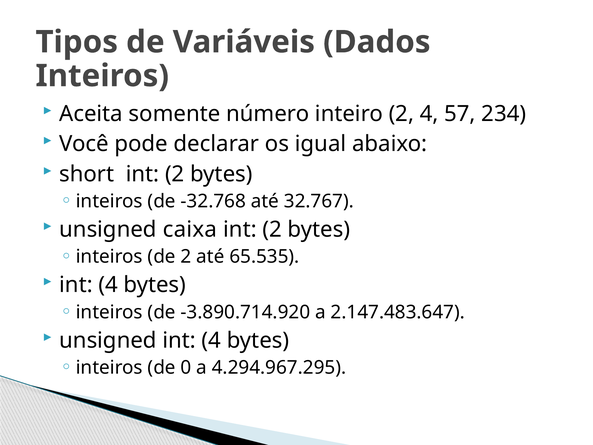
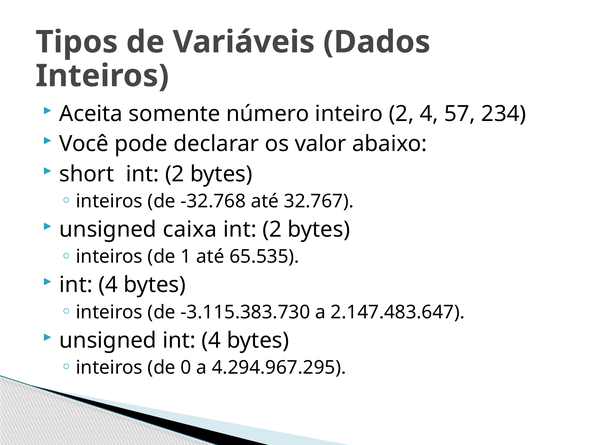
igual: igual -> valor (321, 144)
de 2: 2 -> 1 (186, 257)
-3.890.714.920: -3.890.714.920 -> -3.115.383.730 (245, 312)
